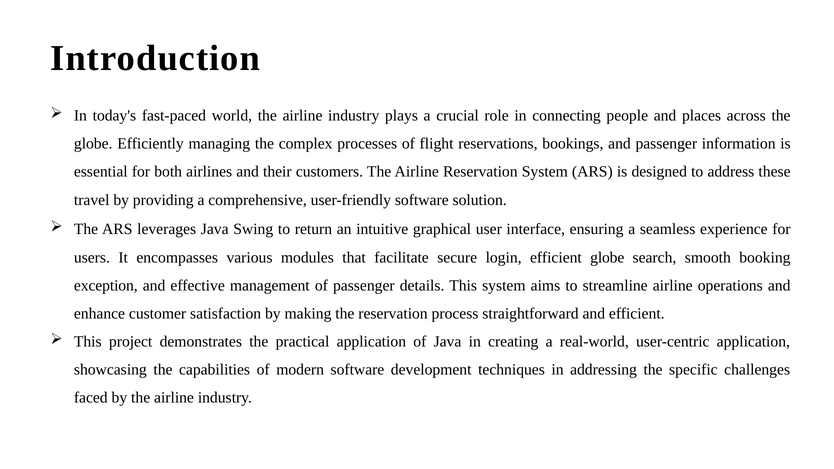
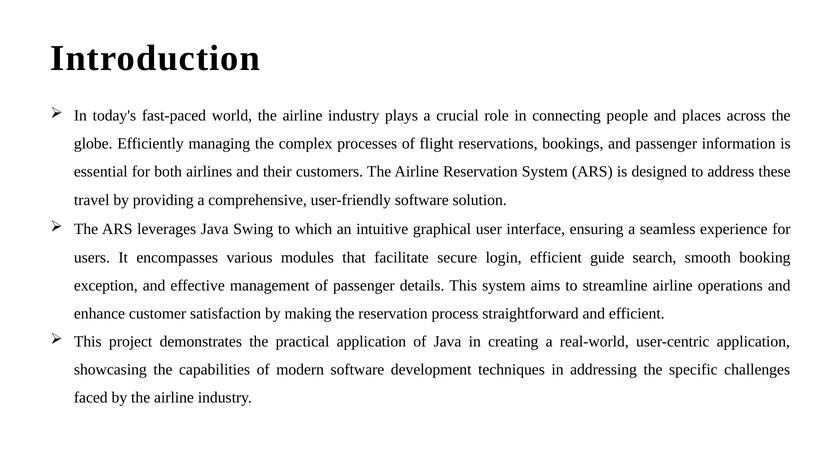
return: return -> which (314, 229)
efficient globe: globe -> guide (607, 258)
